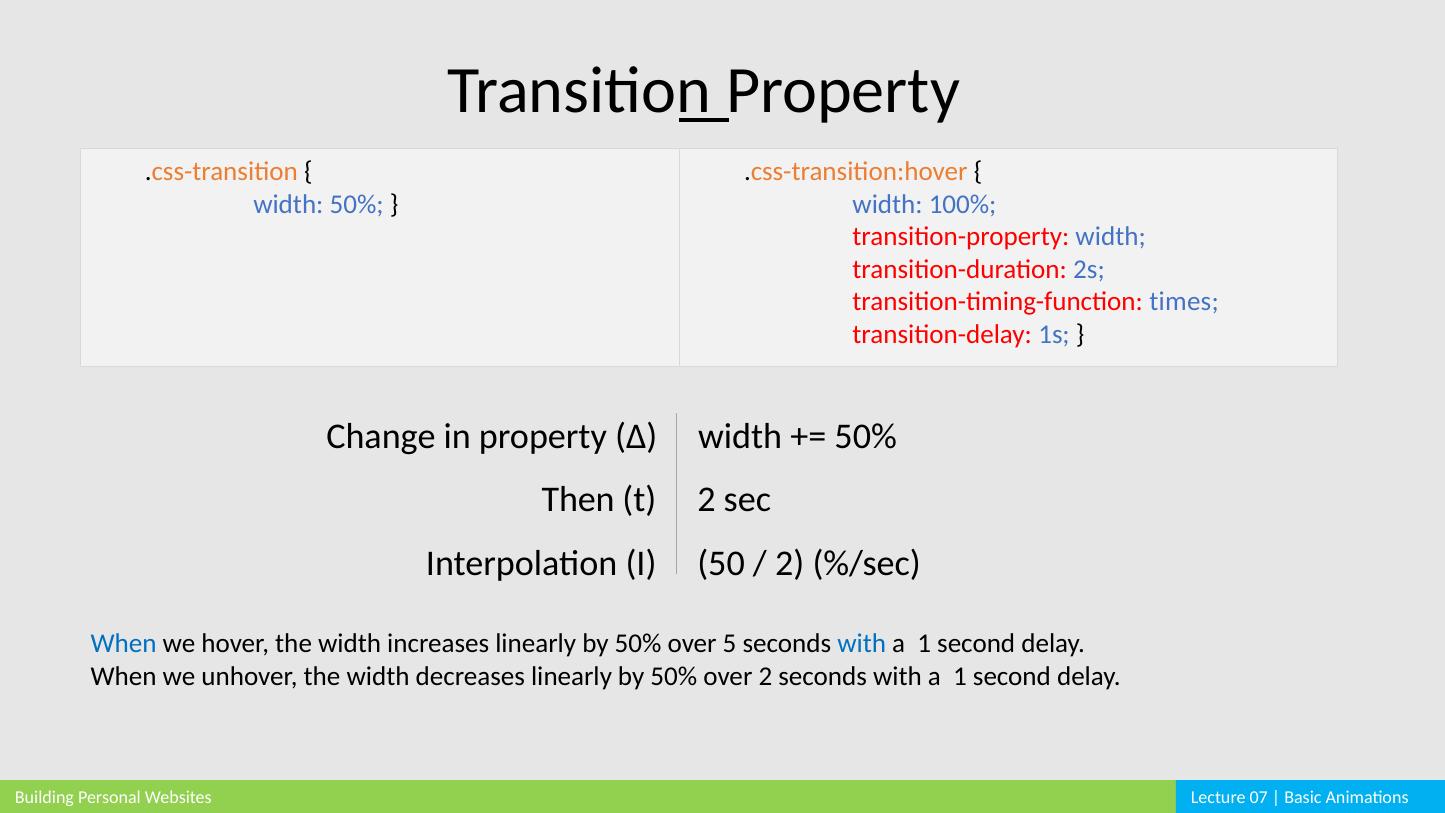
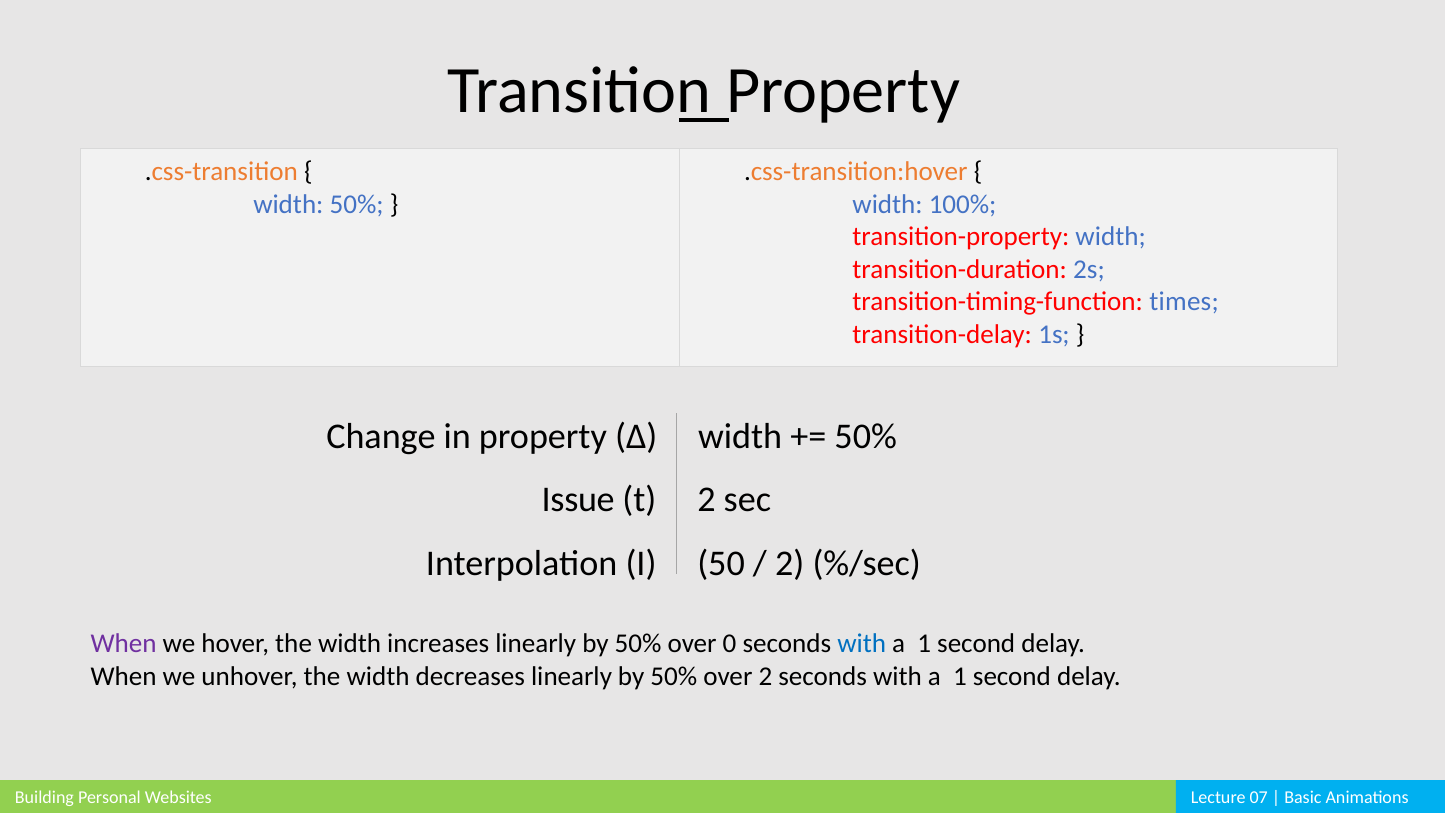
Then: Then -> Issue (578, 499)
When colour: blue -> purple (124, 644)
5: 5 -> 0 (730, 644)
